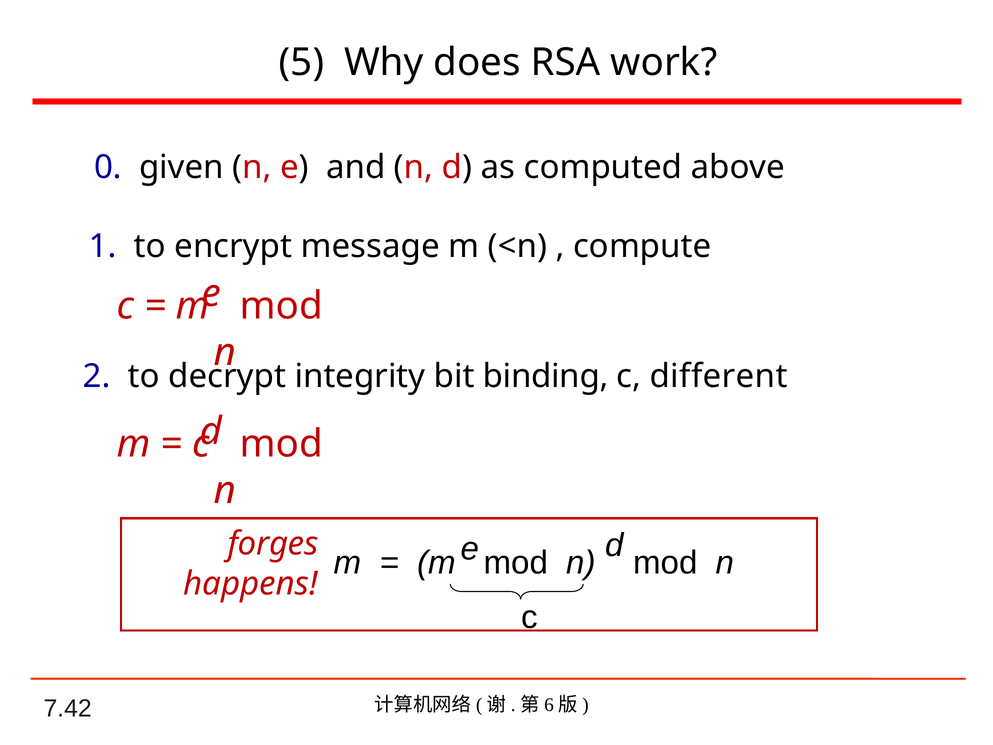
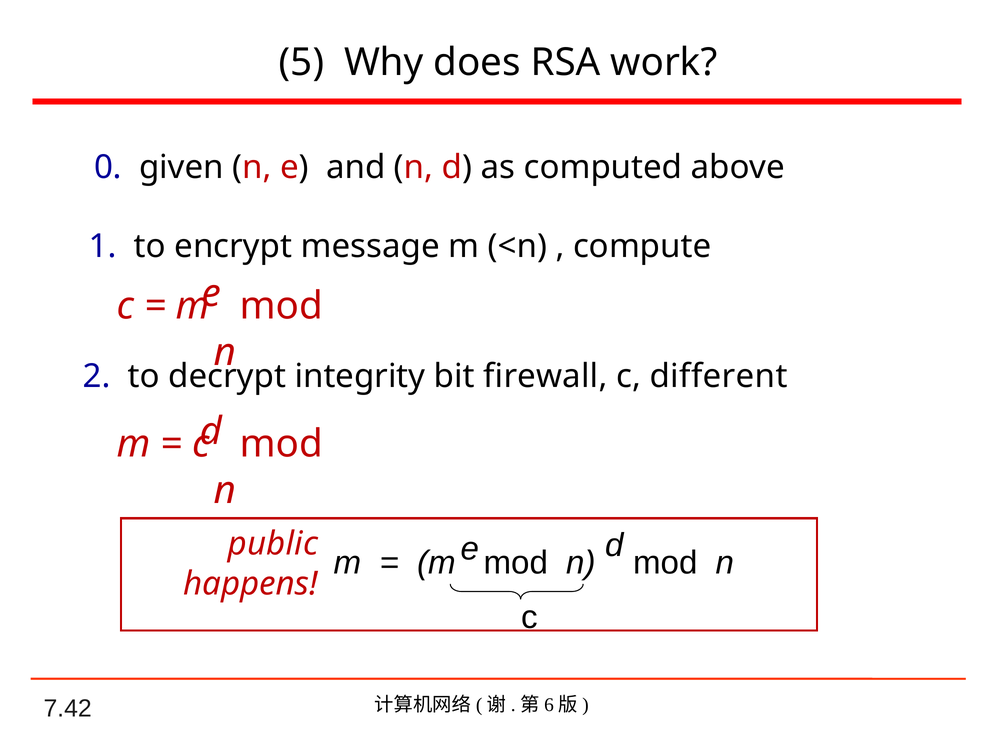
binding: binding -> firewall (545, 376)
forges: forges -> public (273, 544)
